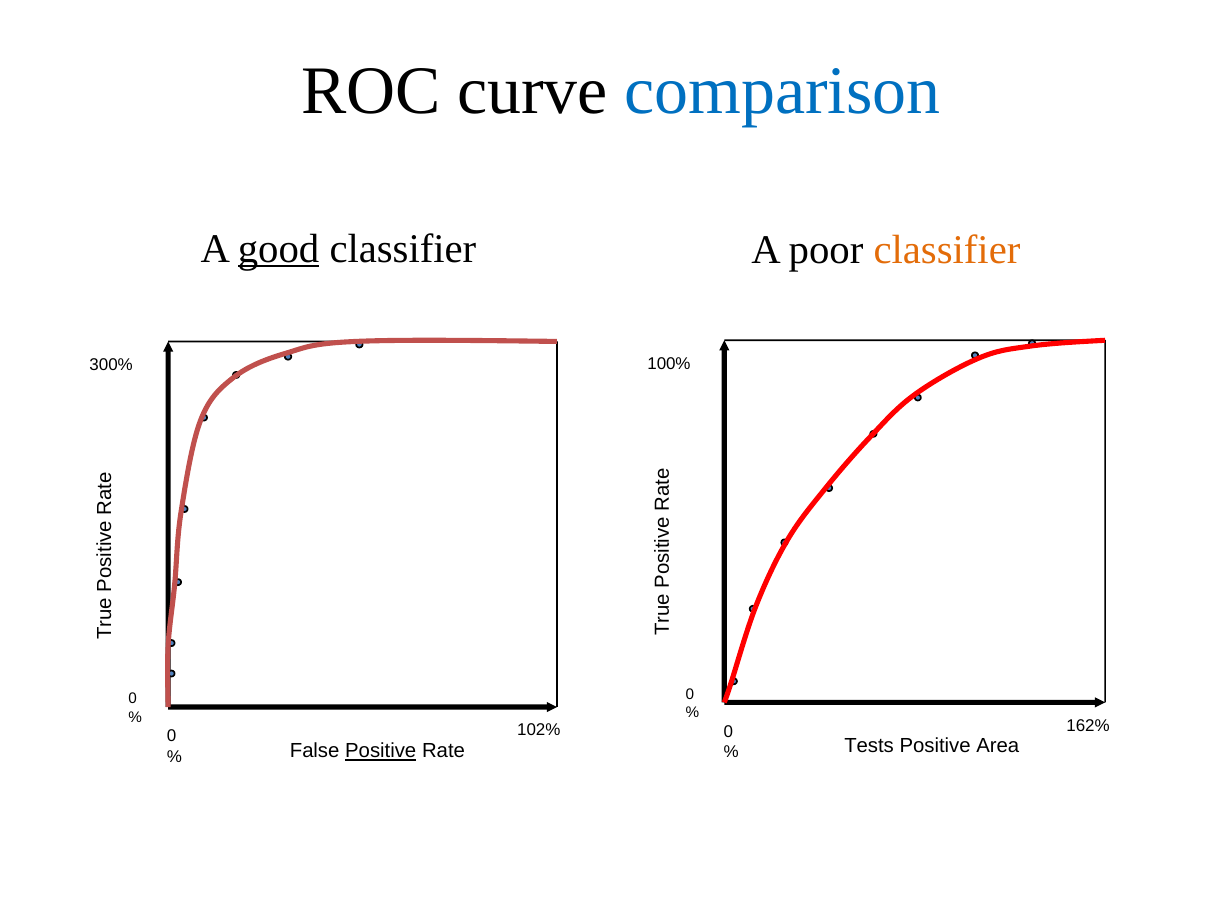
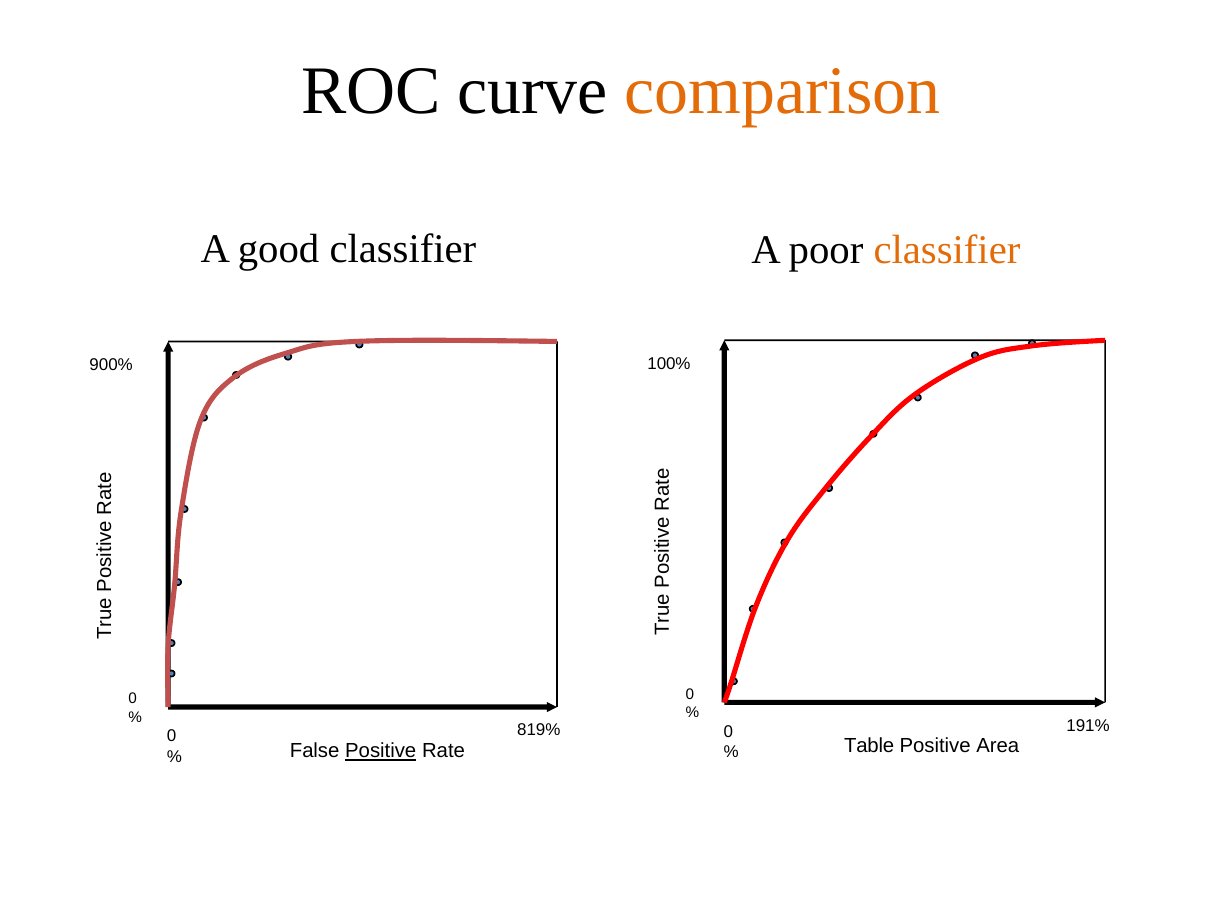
comparison colour: blue -> orange (783, 91)
good underline: present -> none (279, 249)
300%: 300% -> 900% (111, 365)
162%: 162% -> 191% (1088, 725)
102%: 102% -> 819% (539, 730)
Tests: Tests -> Table (869, 746)
